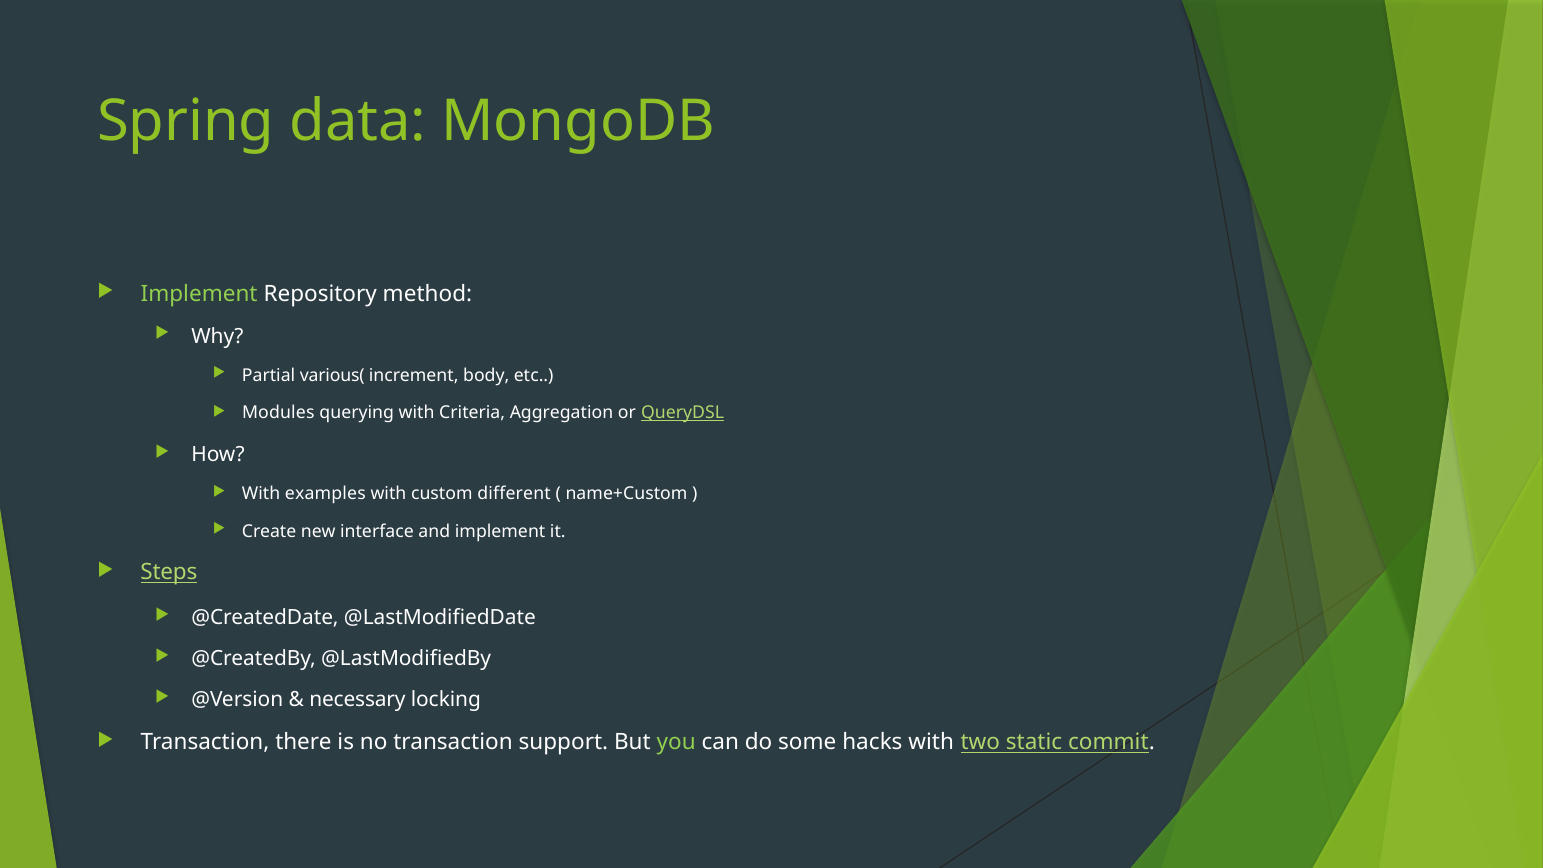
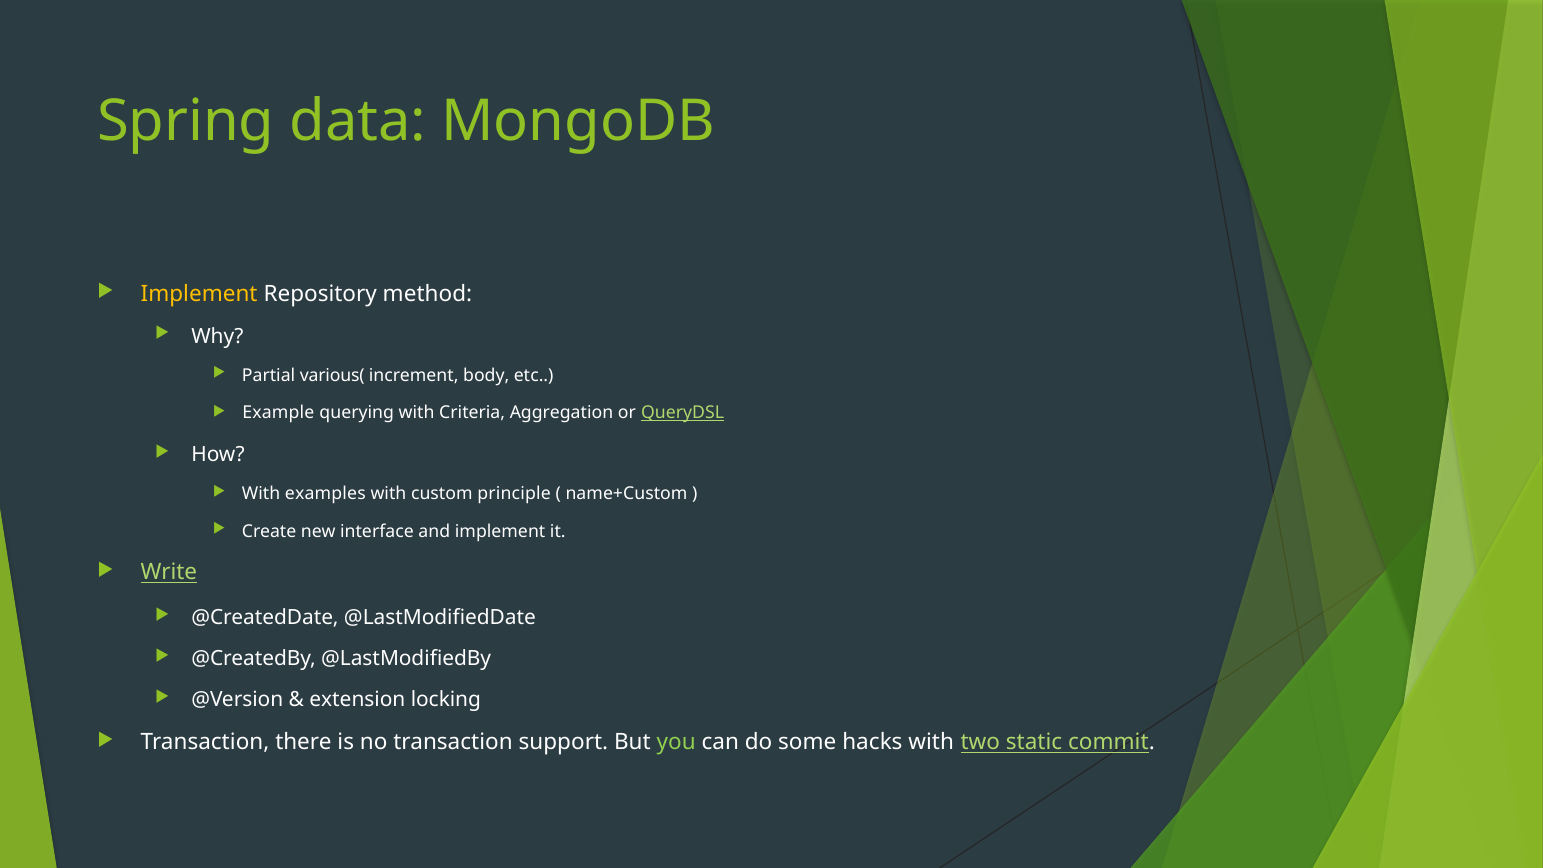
Implement colour: light green -> yellow (199, 294)
Modules: Modules -> Example (278, 413)
different: different -> principle (514, 494)
Steps: Steps -> Write (169, 572)
necessary: necessary -> extension (357, 700)
